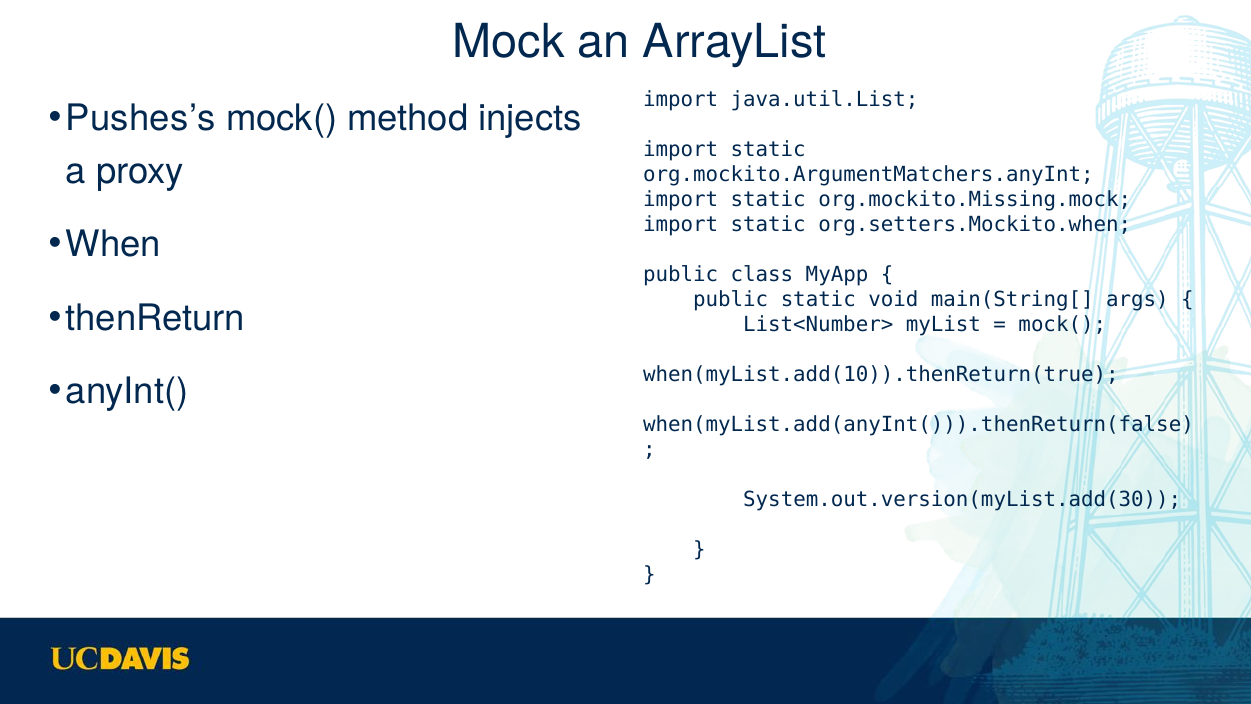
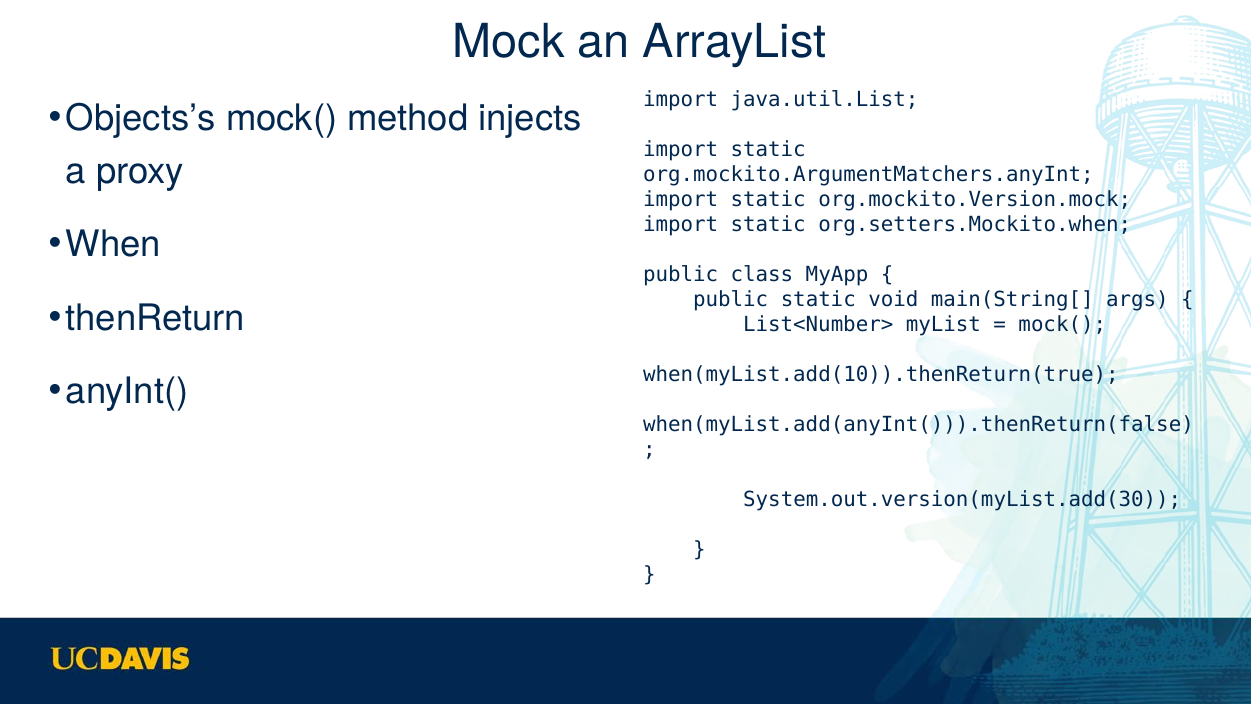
Pushes’s: Pushes’s -> Objects’s (141, 118)
org.mockito.Missing.mock: org.mockito.Missing.mock -> org.mockito.Version.mock (975, 199)
